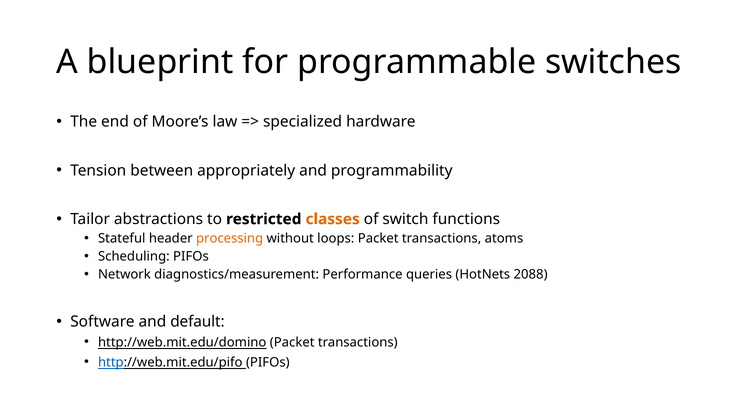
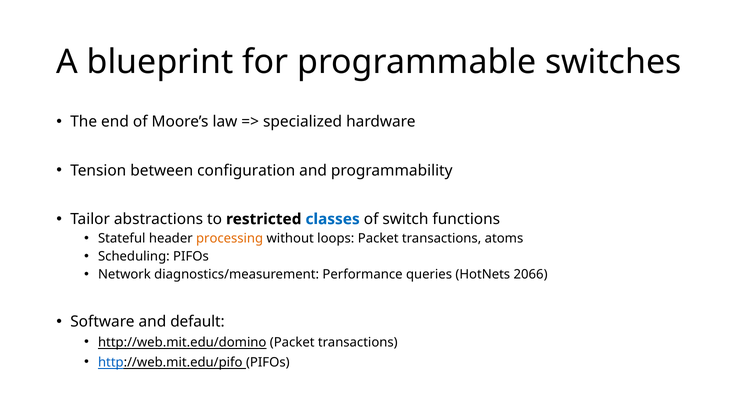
appropriately: appropriately -> configuration (246, 171)
classes colour: orange -> blue (333, 219)
2088: 2088 -> 2066 (531, 275)
